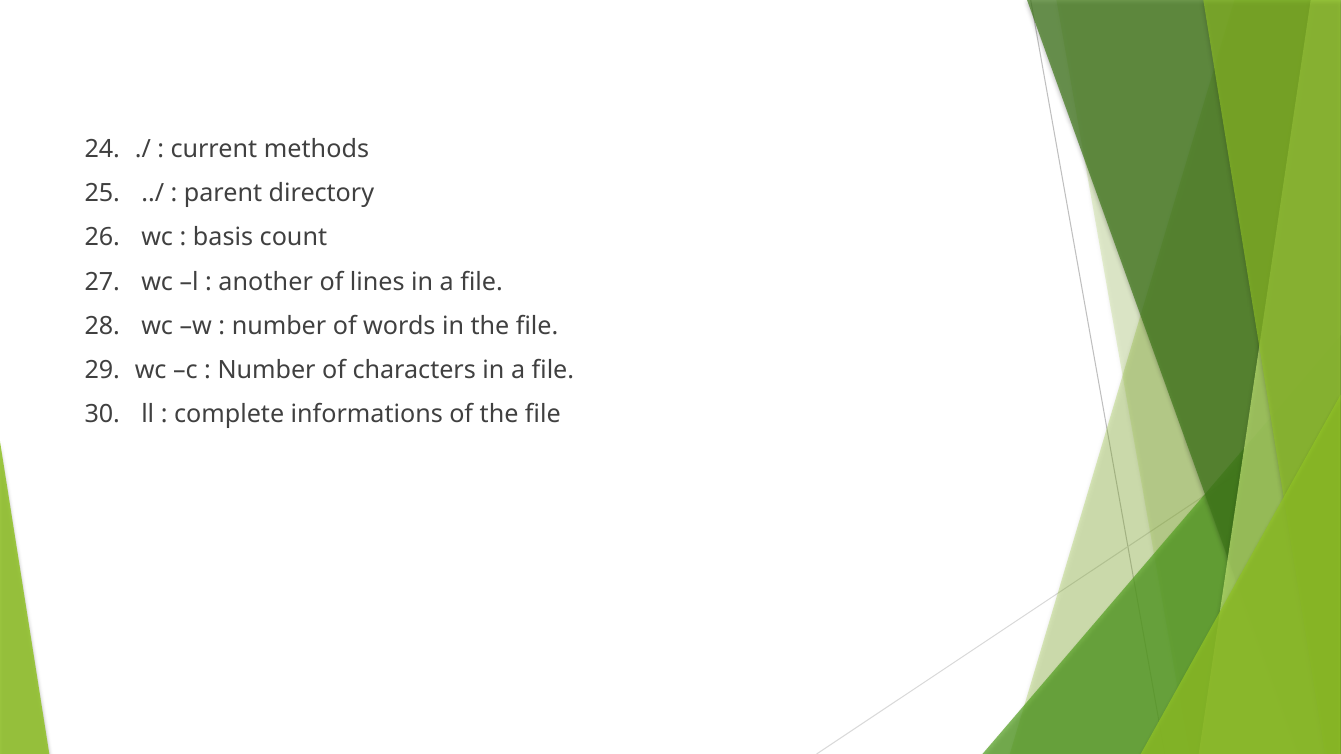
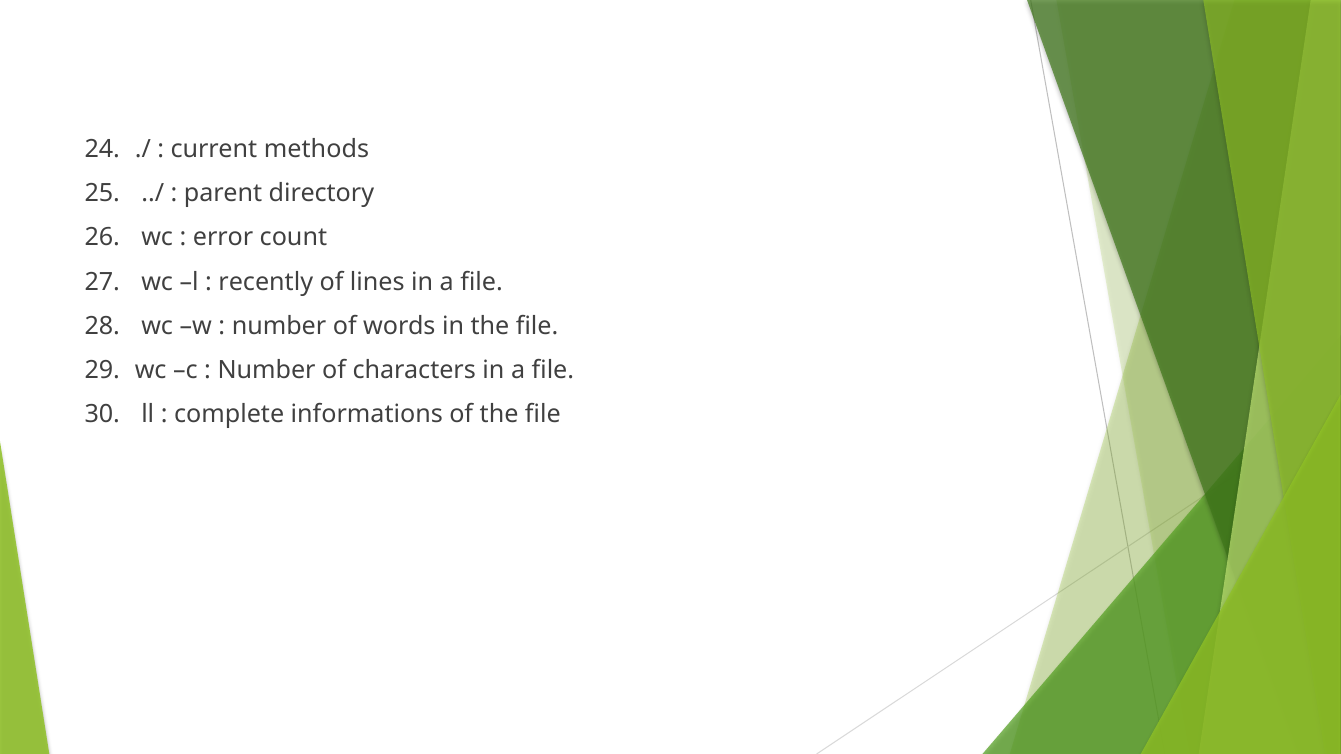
basis: basis -> error (223, 238)
another: another -> recently (266, 282)
